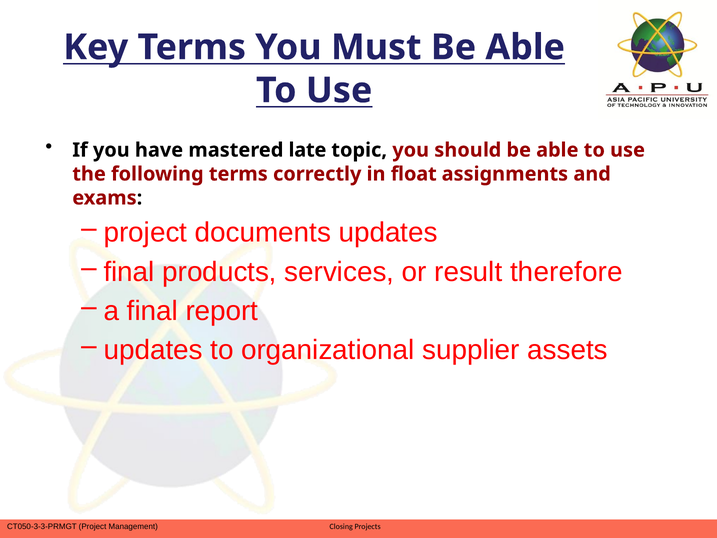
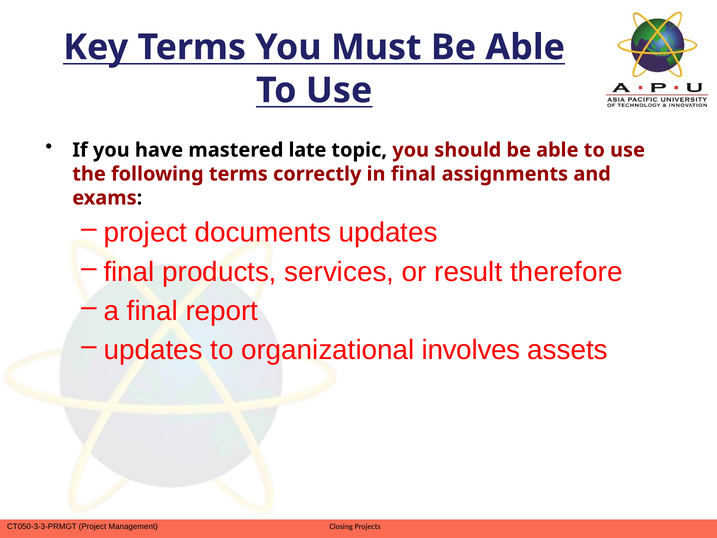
in float: float -> final (413, 174)
supplier: supplier -> involves (471, 350)
